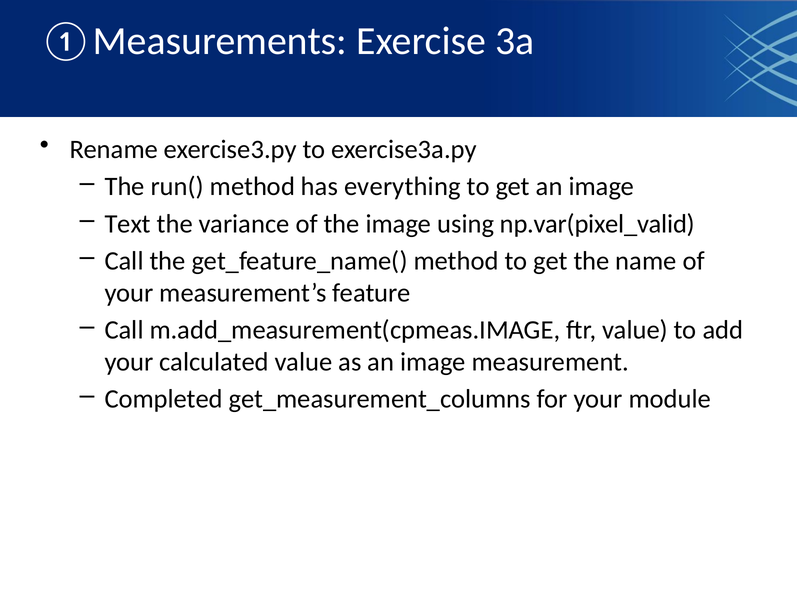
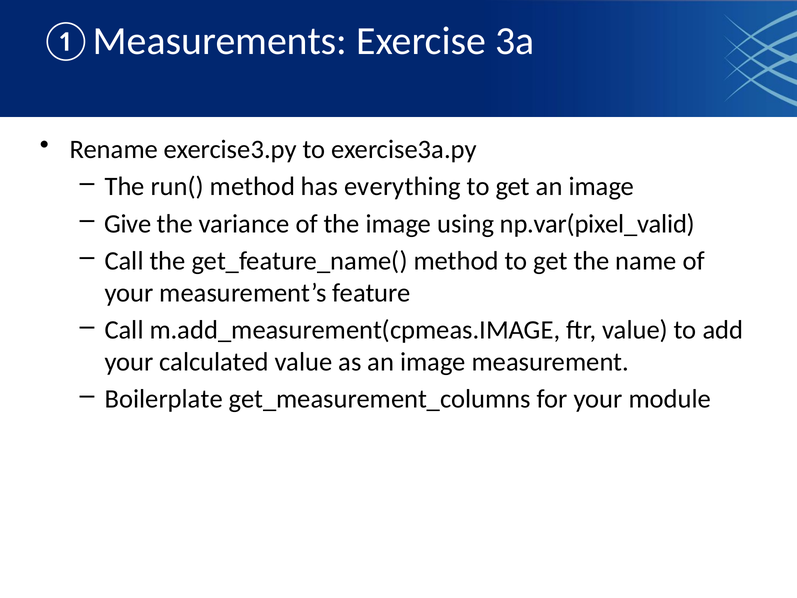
Text: Text -> Give (128, 224)
Completed: Completed -> Boilerplate (164, 399)
